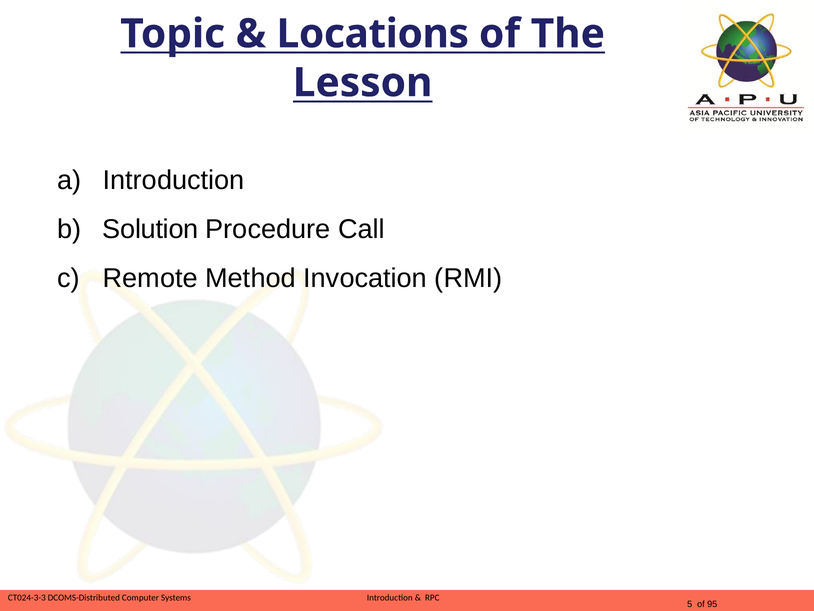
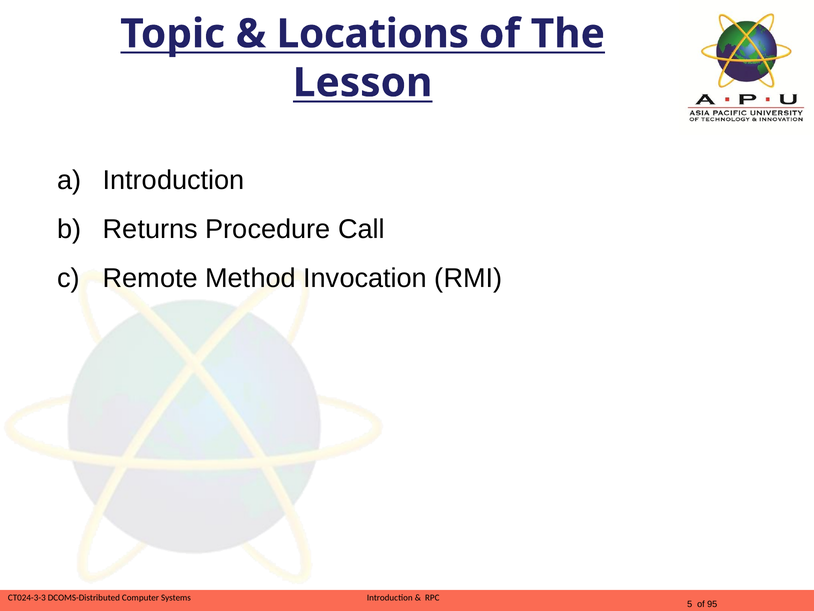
Solution: Solution -> Returns (150, 229)
